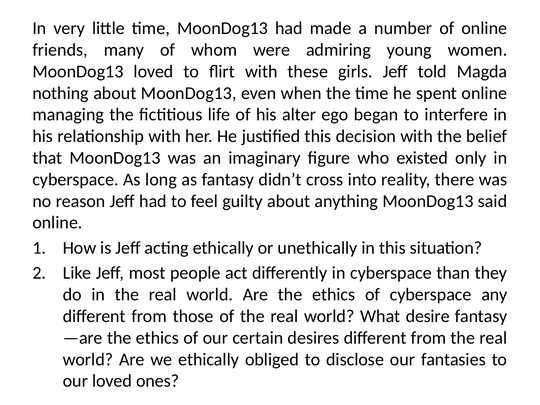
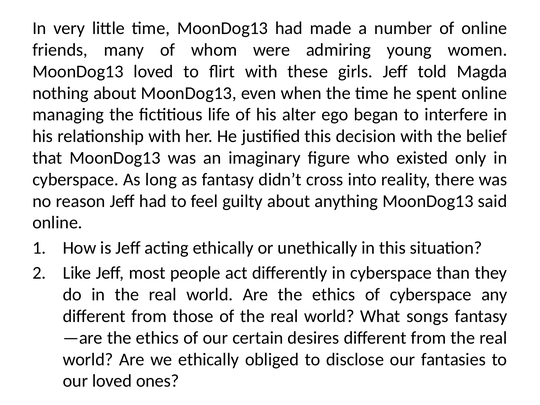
desire: desire -> songs (428, 316)
